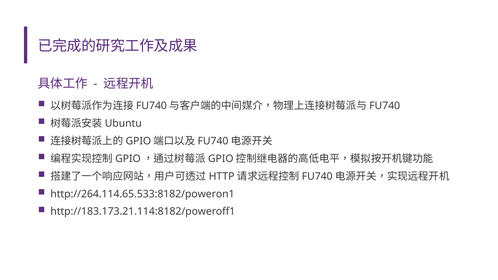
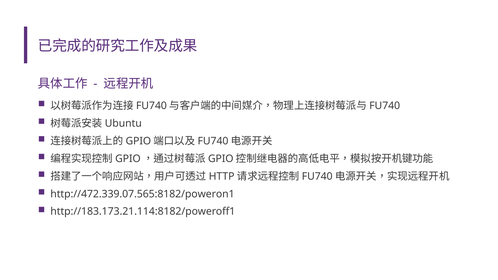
http://264.114.65.533:8182/poweron1: http://264.114.65.533:8182/poweron1 -> http://472.339.07.565:8182/poweron1 (142, 194)
